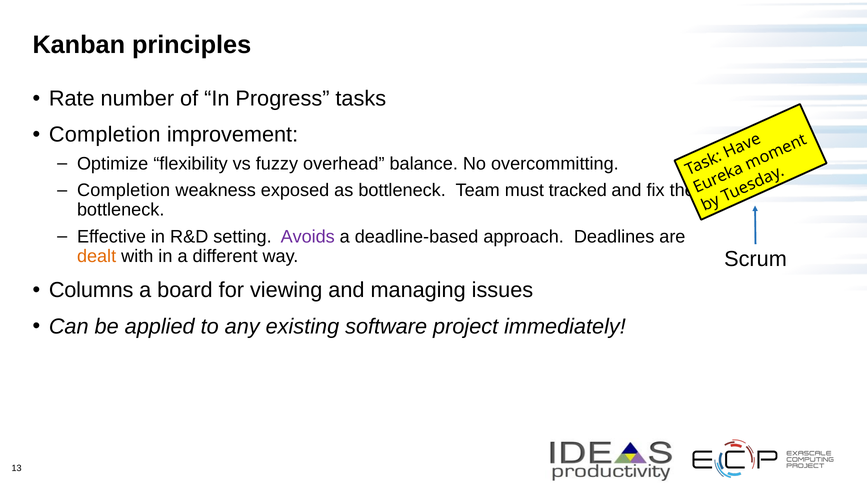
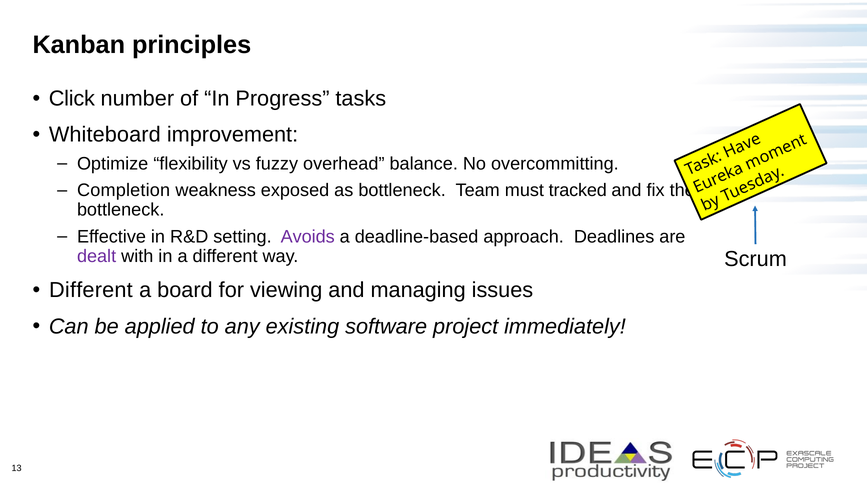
Rate: Rate -> Click (72, 99)
Completion: Completion -> Whiteboard (105, 135)
dealt colour: orange -> purple (97, 256)
Columns: Columns -> Different (91, 290)
